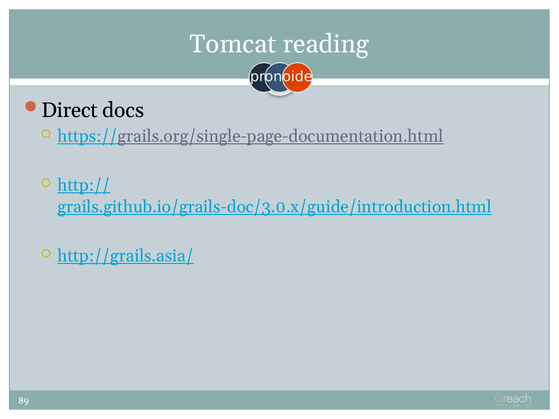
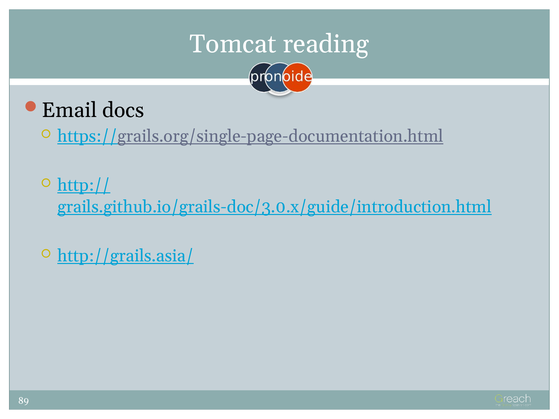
Direct: Direct -> Email (69, 110)
